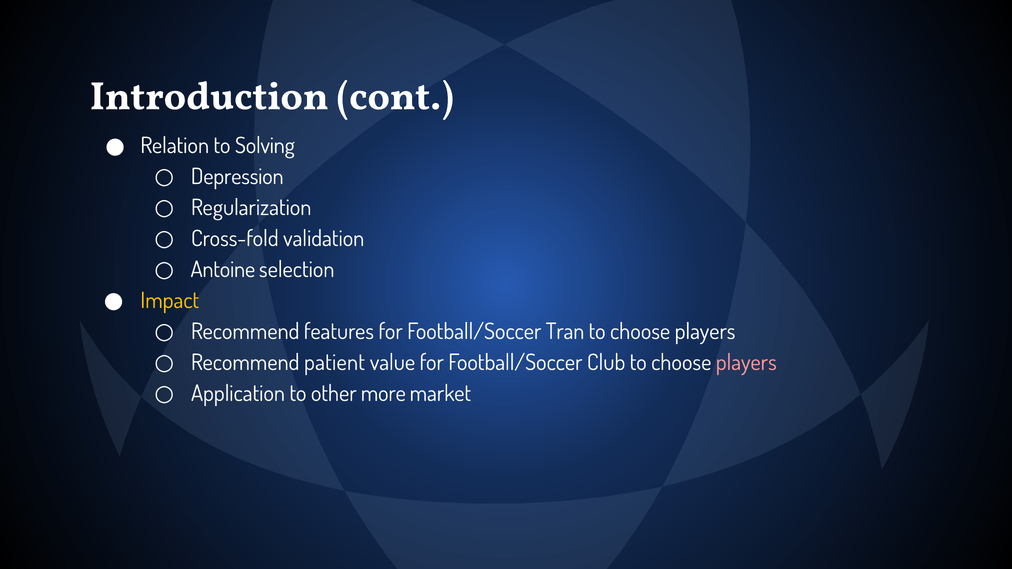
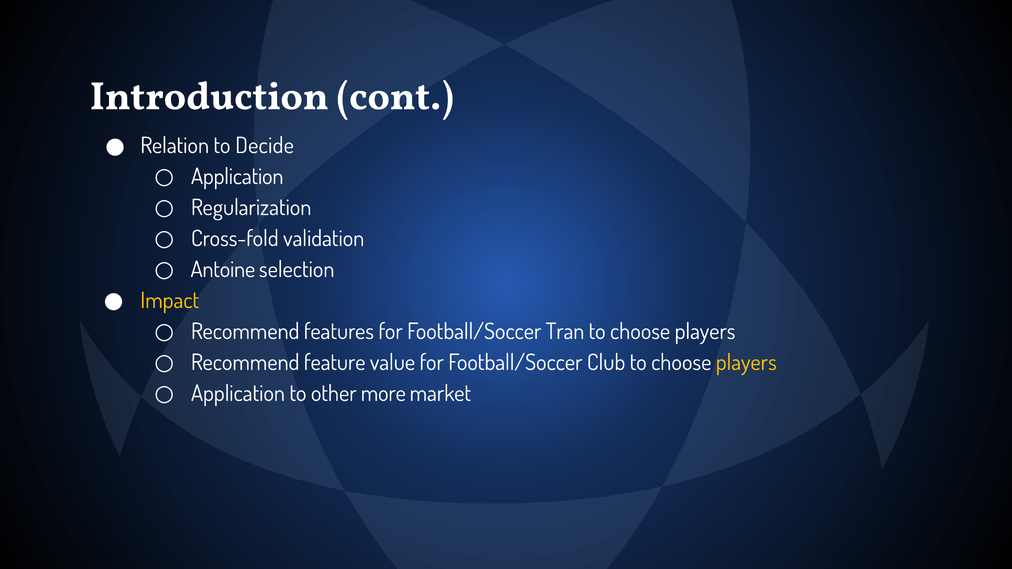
Solving: Solving -> Decide (265, 146)
Depression: Depression -> Application (237, 177)
patient: patient -> feature (335, 363)
players colour: pink -> yellow (746, 363)
